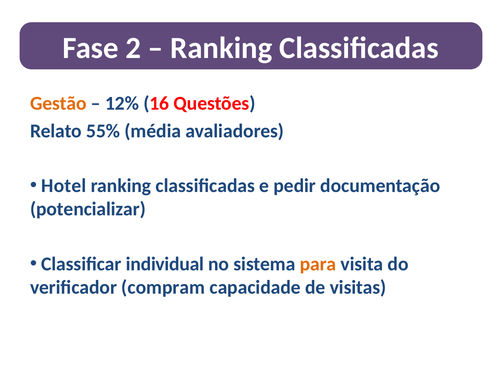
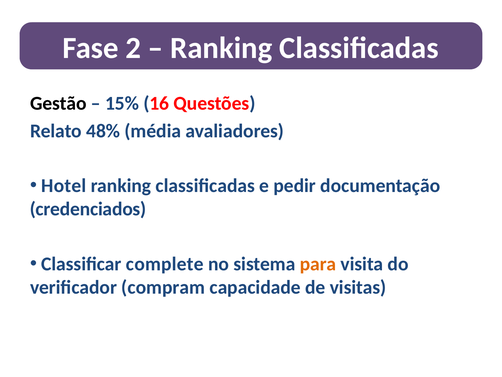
Gestão colour: orange -> black (58, 103)
12%: 12% -> 15% (122, 103)
55%: 55% -> 48% (103, 131)
potencializar: potencializar -> credenciados (88, 209)
individual: individual -> complete (165, 264)
